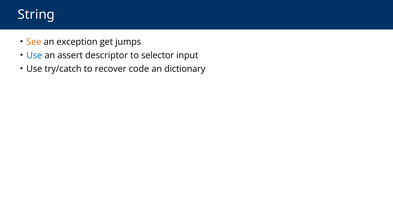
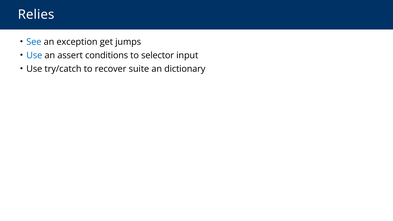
String: String -> Relies (36, 15)
See colour: orange -> blue (34, 42)
descriptor: descriptor -> conditions (107, 55)
code: code -> suite (139, 69)
